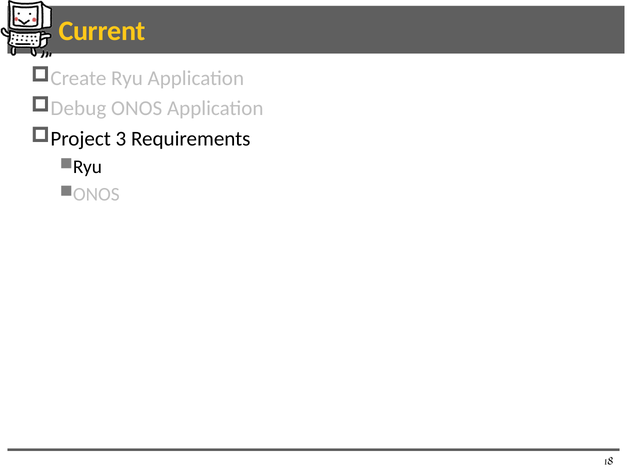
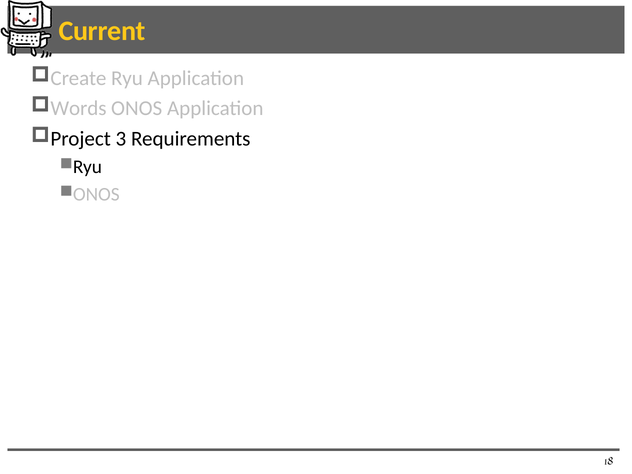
Debug: Debug -> Words (78, 108)
